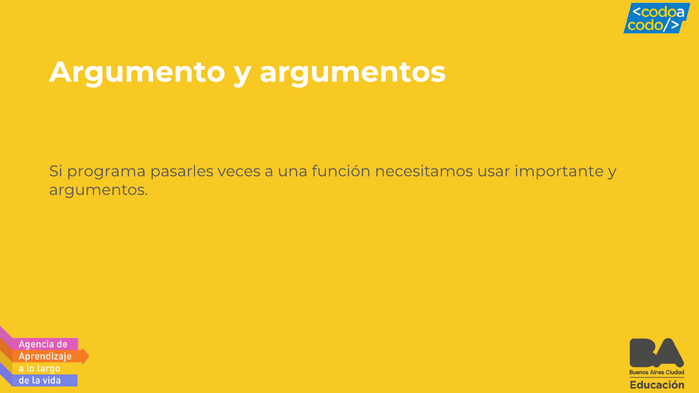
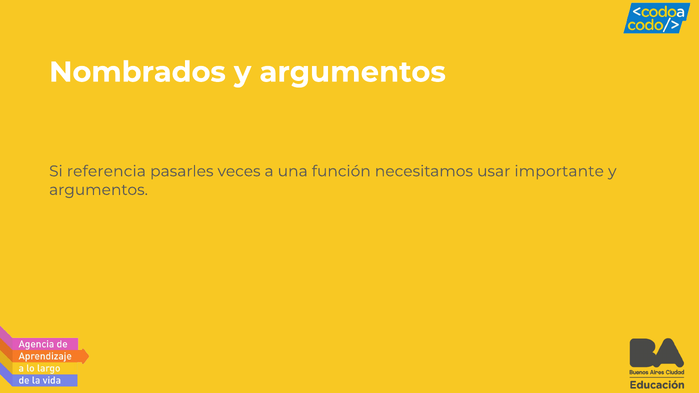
Argumento: Argumento -> Nombrados (137, 72)
programa: programa -> referencia (106, 171)
